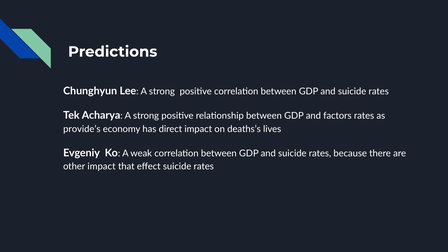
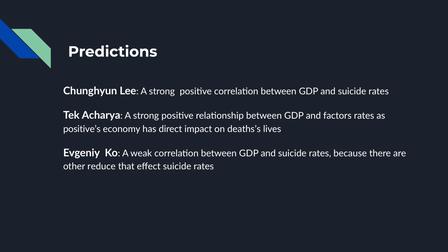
provide’s: provide’s -> positive’s (82, 129)
other impact: impact -> reduce (102, 166)
